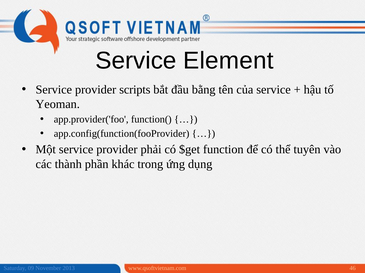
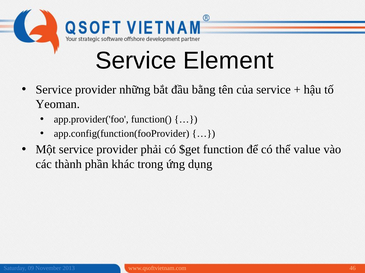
scripts: scripts -> những (135, 90)
tuyên: tuyên -> value (307, 150)
